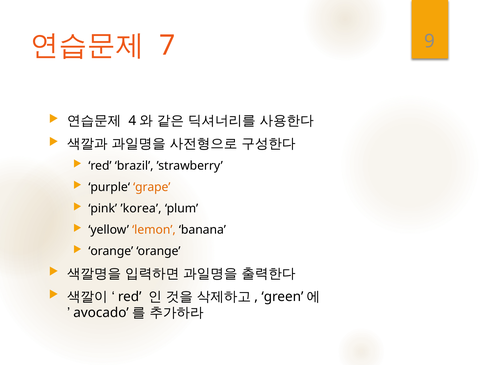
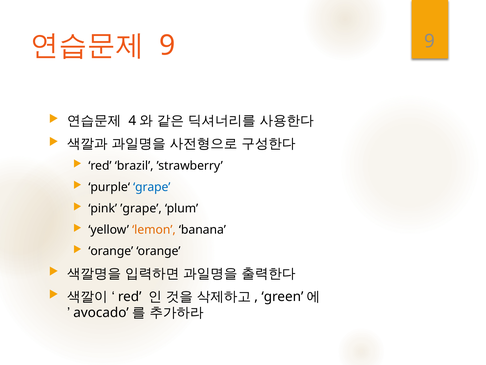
7: 7 -> 9 (167, 45)
grape colour: orange -> blue (152, 187)
’korea: ’korea -> ’grape (141, 208)
